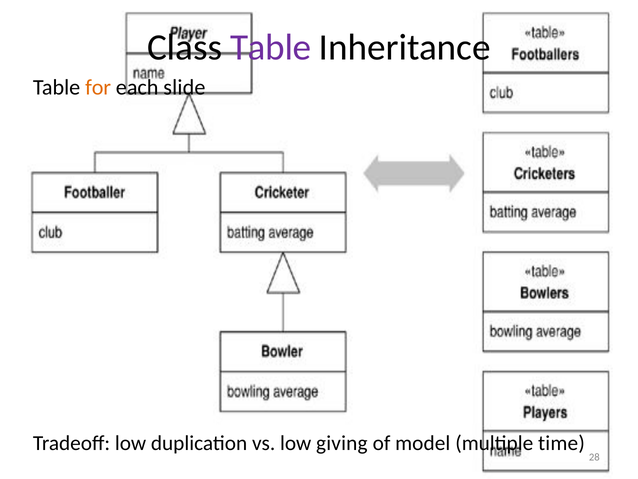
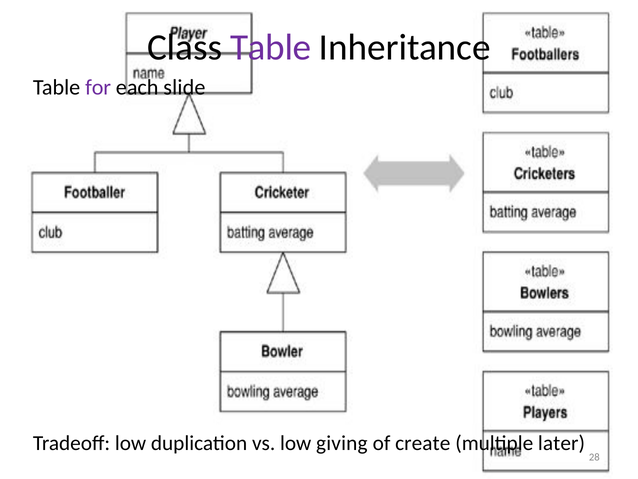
for colour: orange -> purple (98, 87)
model: model -> create (423, 443)
time: time -> later (561, 443)
